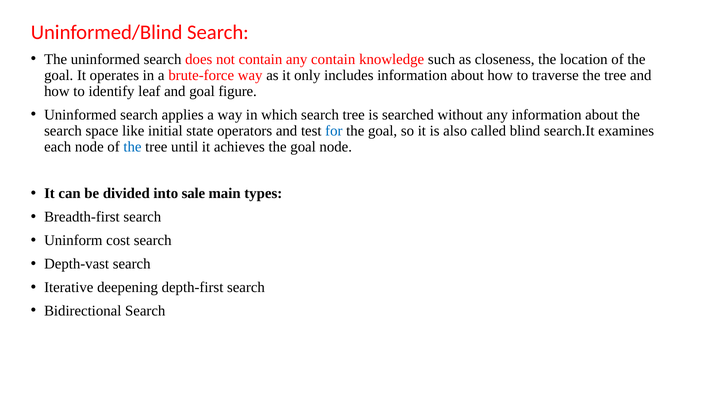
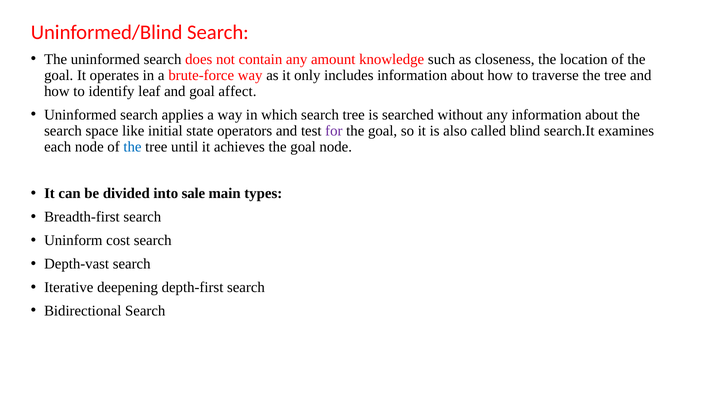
any contain: contain -> amount (333, 59)
figure: figure -> affect (237, 91)
for colour: blue -> purple (334, 130)
